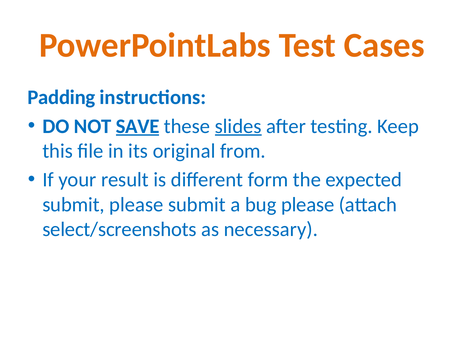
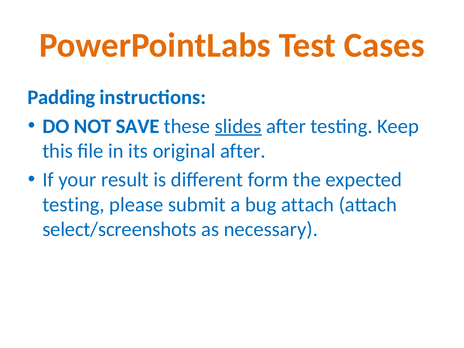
SAVE underline: present -> none (138, 126)
original from: from -> after (243, 151)
submit: submit -> testing (74, 205)
bug please: please -> attach (308, 205)
